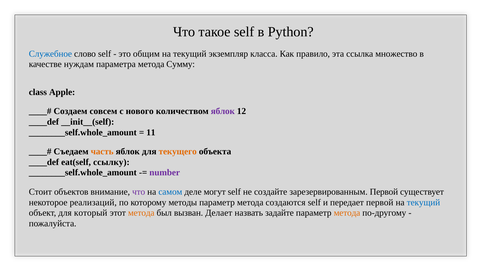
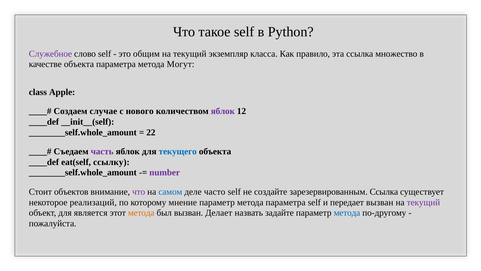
Служебное colour: blue -> purple (50, 54)
качестве нуждам: нуждам -> объекта (79, 64)
Сумму: Сумму -> Могут (181, 64)
совсем: совсем -> случае (103, 111)
11: 11 -> 22 (151, 132)
часть colour: orange -> purple (102, 151)
текущего colour: orange -> blue (178, 151)
могут: могут -> часто (215, 192)
зарезервированным Первой: Первой -> Ссылка (384, 192)
методы: методы -> мнение (183, 202)
метода создаются: создаются -> параметра (286, 202)
передает первой: первой -> вызван (380, 202)
текущий colour: blue -> purple (423, 202)
который: который -> является (91, 213)
метода colour: orange -> blue (347, 213)
